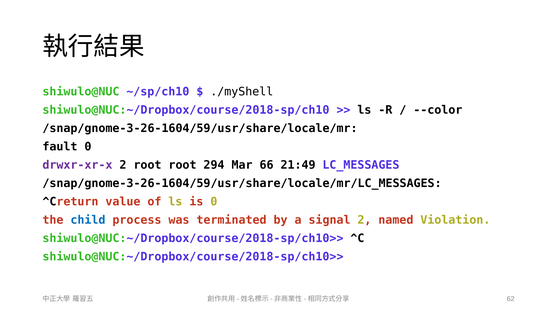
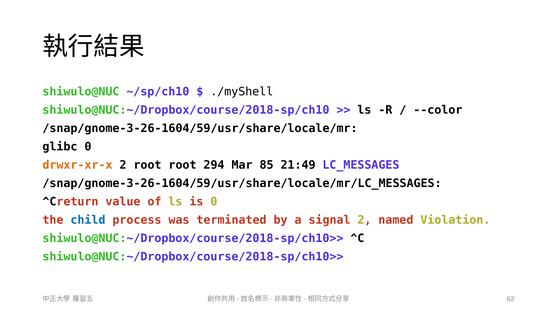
fault: fault -> glibc (60, 147)
drwxr-xr-x colour: purple -> orange (77, 165)
66: 66 -> 85 (267, 165)
